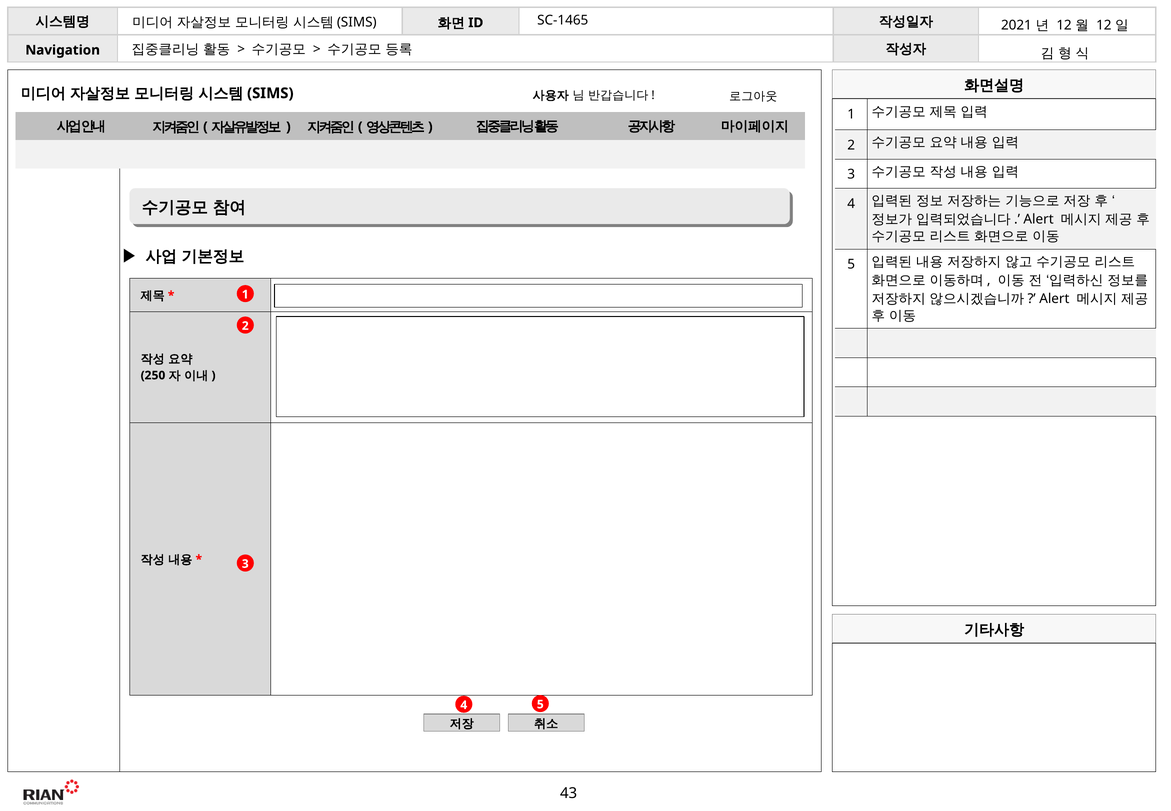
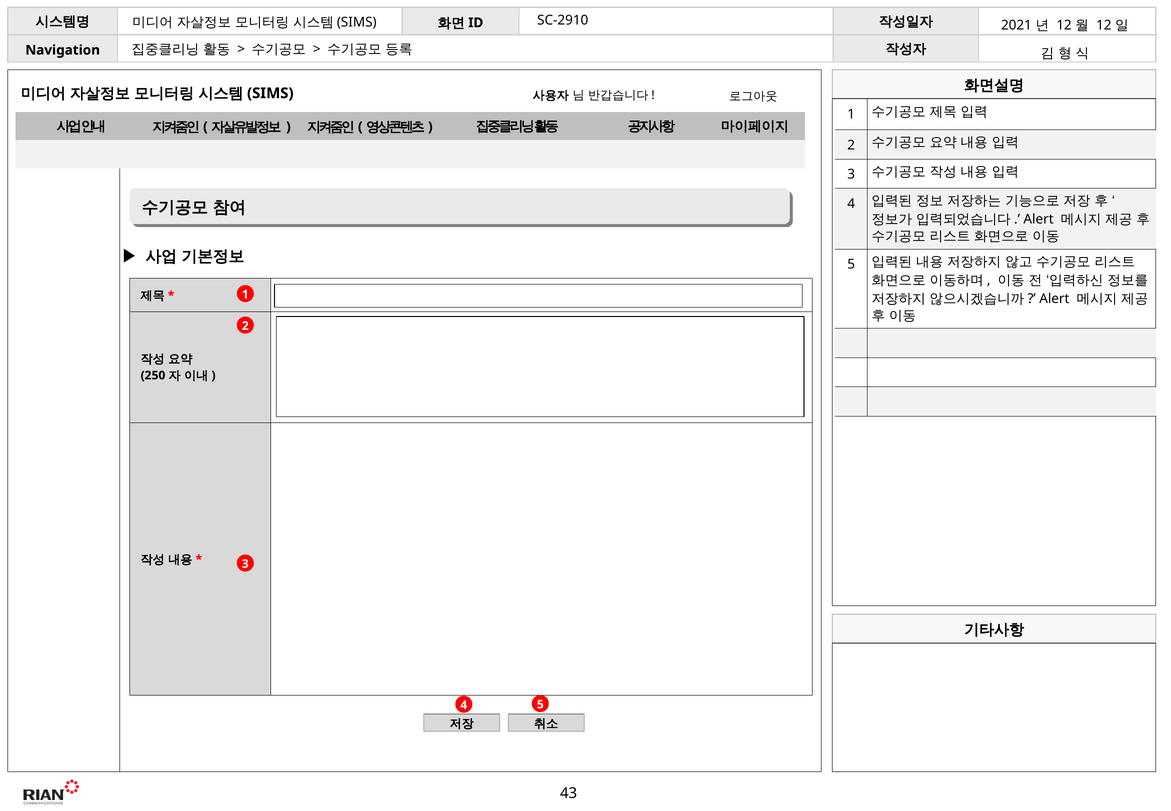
SC-1465: SC-1465 -> SC-2910 (563, 20)
